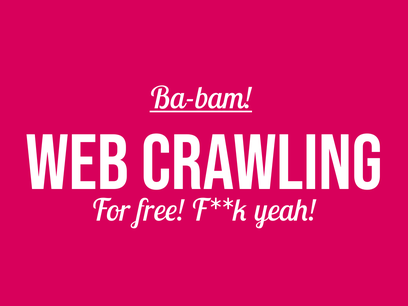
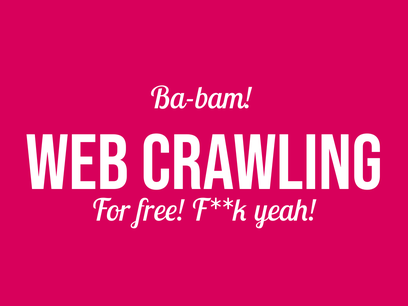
Ba-bam underline: present -> none (201, 98)
